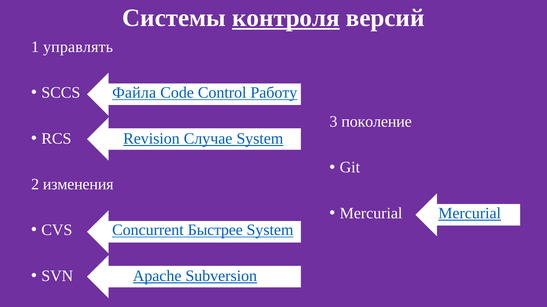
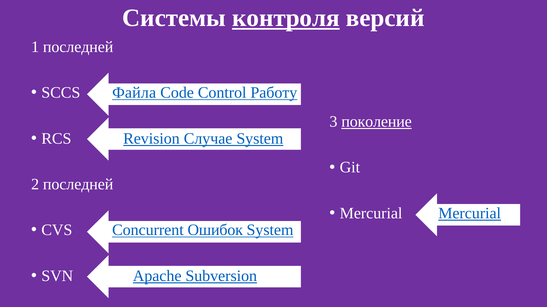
1 управлять: управлять -> последней (78, 47)
поколение underline: none -> present (377, 122)
2 изменения: изменения -> последней (78, 185)
Быстрее: Быстрее -> Ошибок (215, 230)
